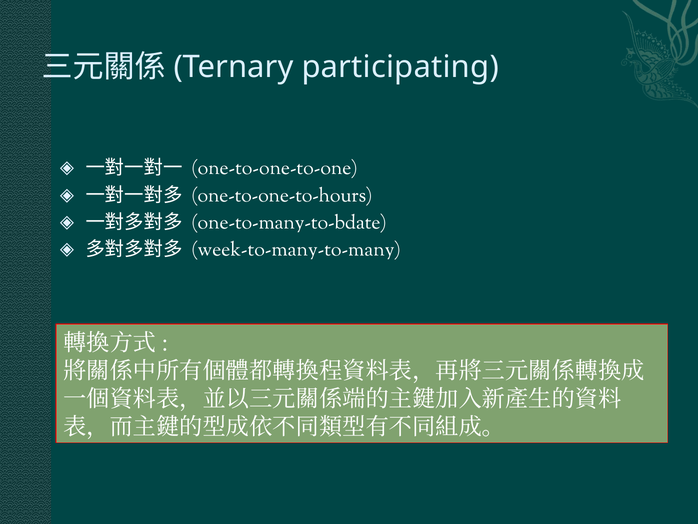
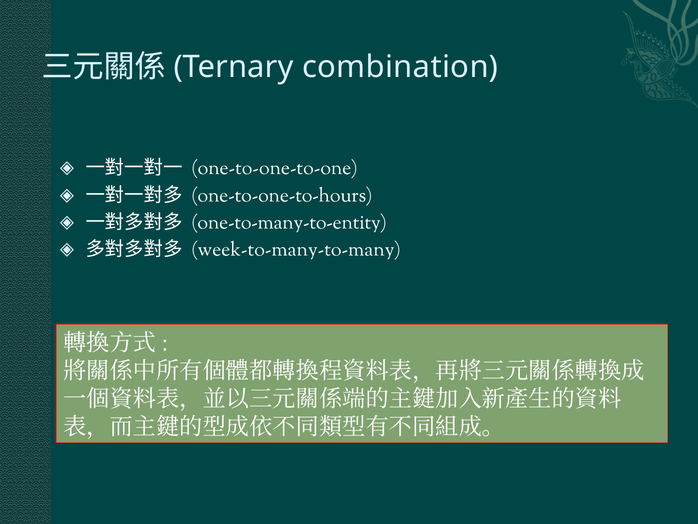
participating: participating -> combination (400, 67)
one-to-many-to-bdate: one-to-many-to-bdate -> one-to-many-to-entity (289, 222)
